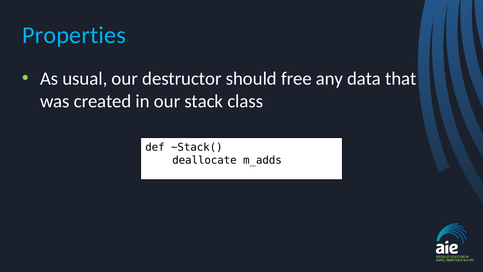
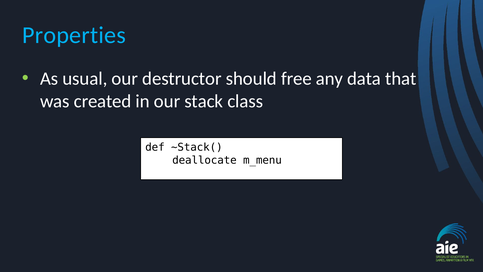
m_adds: m_adds -> m_menu (262, 160)
